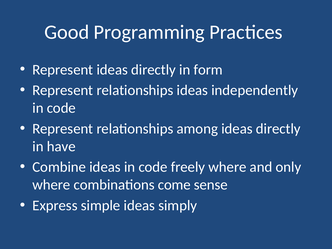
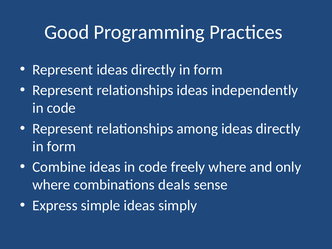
have: have -> form (61, 146)
come: come -> deals (174, 185)
